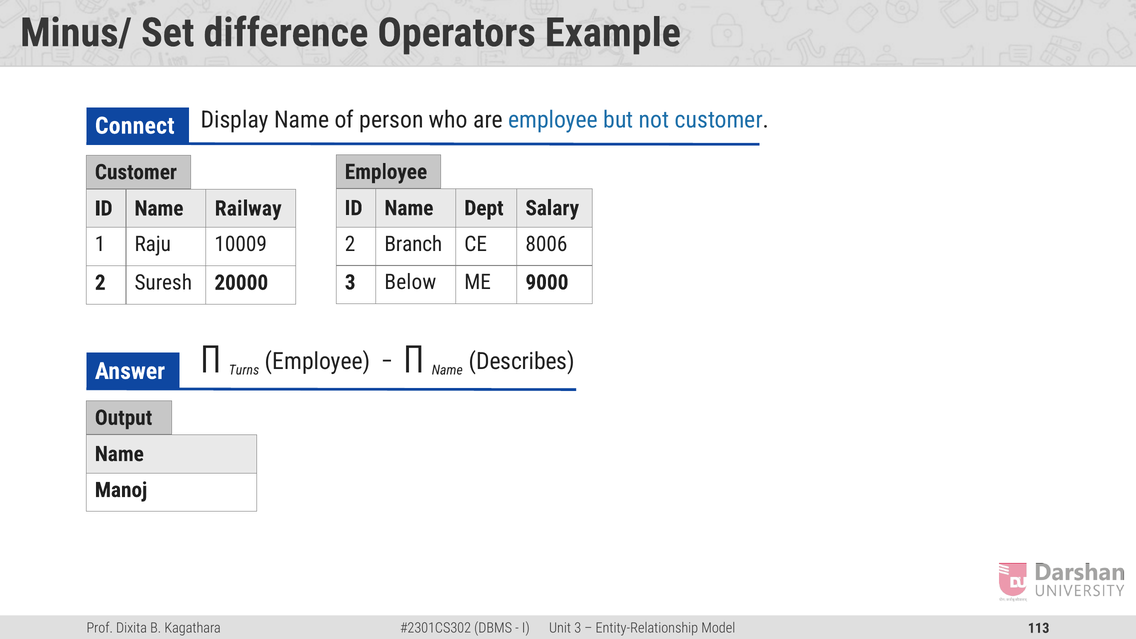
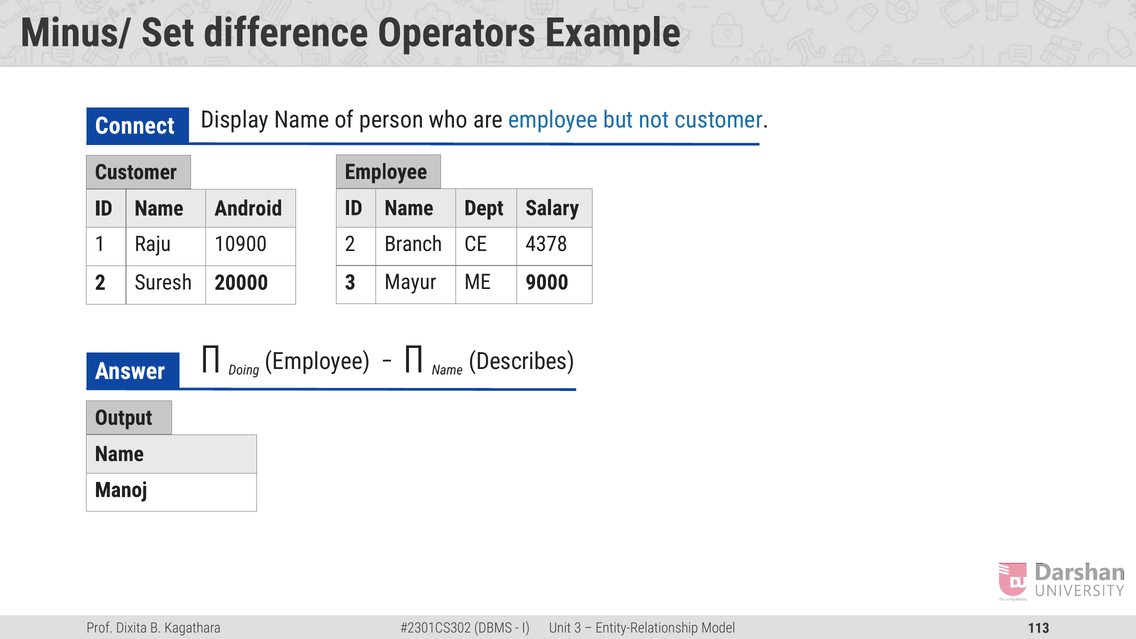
Railway: Railway -> Android (248, 208)
8006: 8006 -> 4378 (546, 244)
10009: 10009 -> 10900 (241, 244)
Below: Below -> Mayur (410, 282)
Turns: Turns -> Doing (244, 370)
